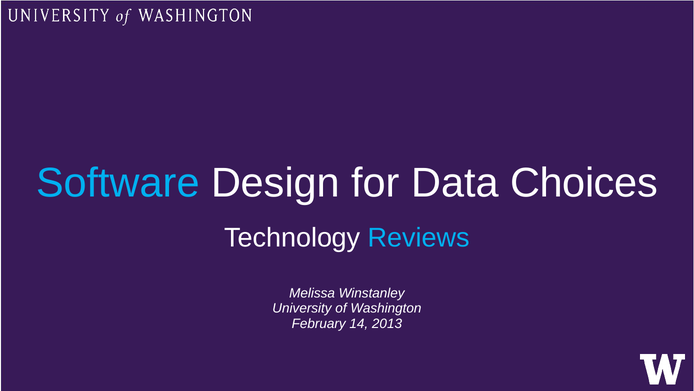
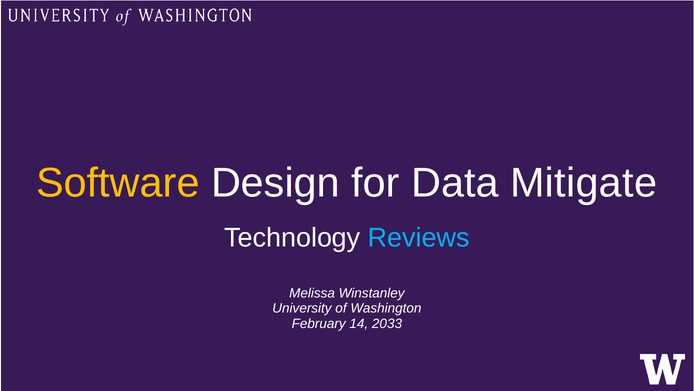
Software colour: light blue -> yellow (118, 183)
Choices: Choices -> Mitigate (584, 183)
2013: 2013 -> 2033 (387, 323)
